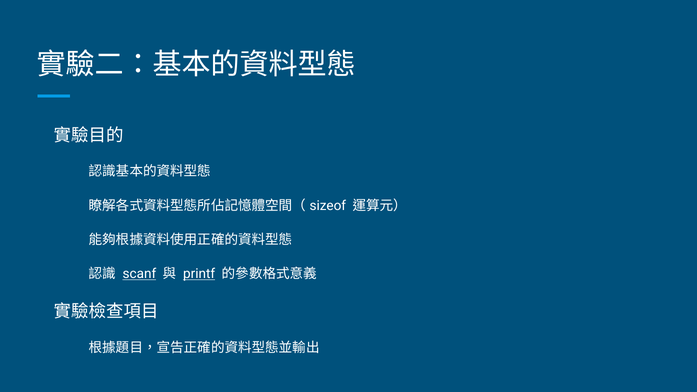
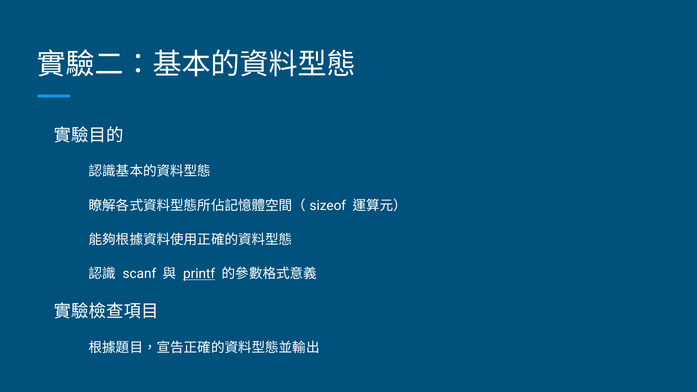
scanf underline: present -> none (139, 274)
